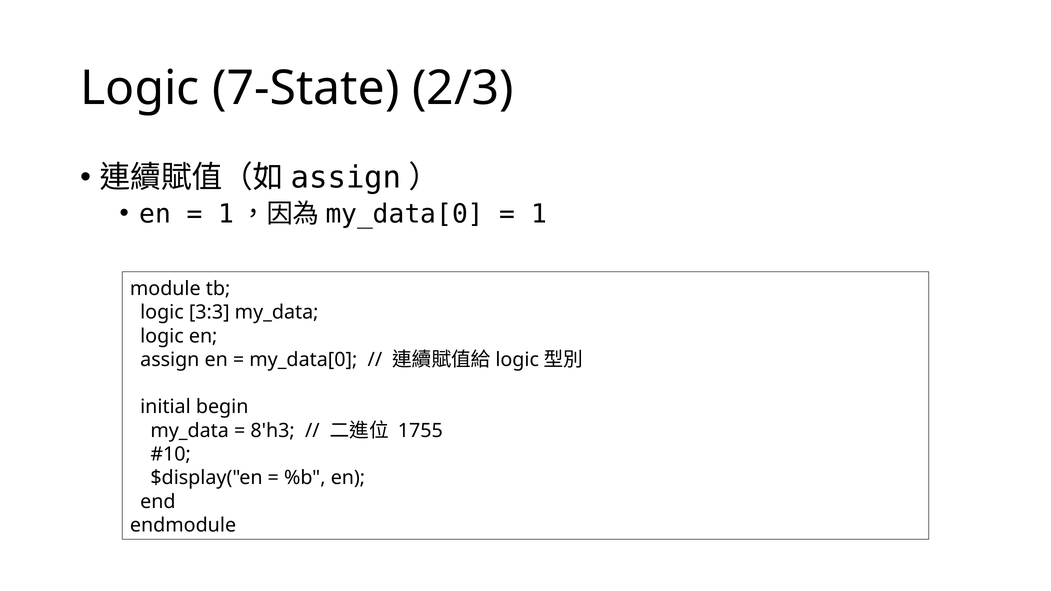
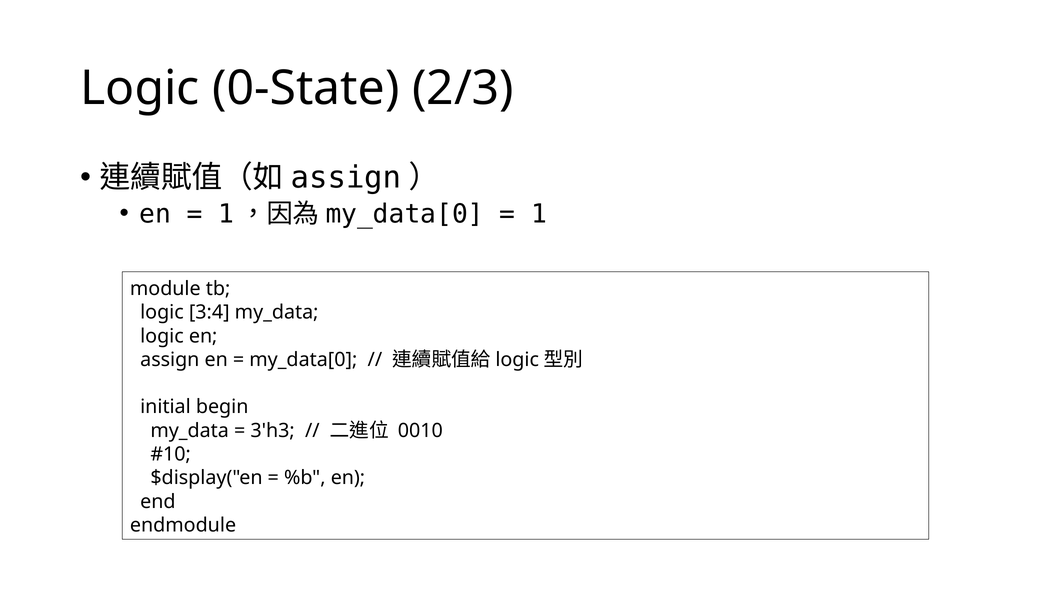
7-State: 7-State -> 0-State (306, 88)
3:3: 3:3 -> 3:4 (209, 313)
8'h3: 8'h3 -> 3'h3 (273, 431)
1755: 1755 -> 0010 (420, 431)
